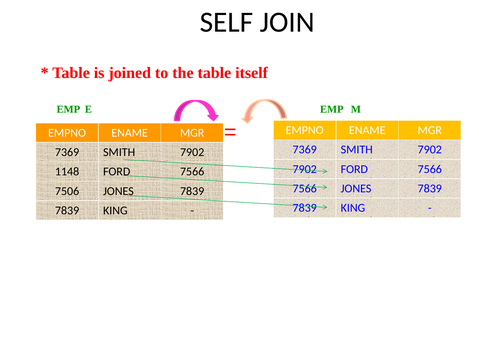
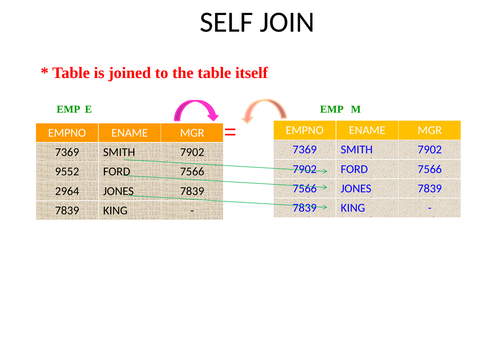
1148: 1148 -> 9552 (67, 172)
7506: 7506 -> 2964 (67, 191)
